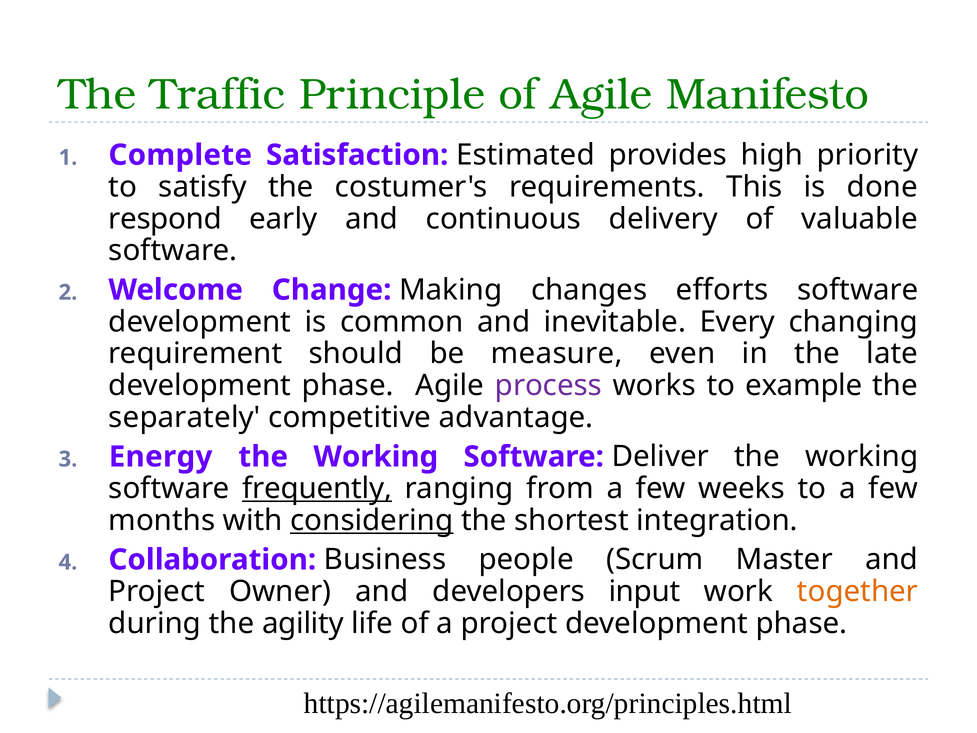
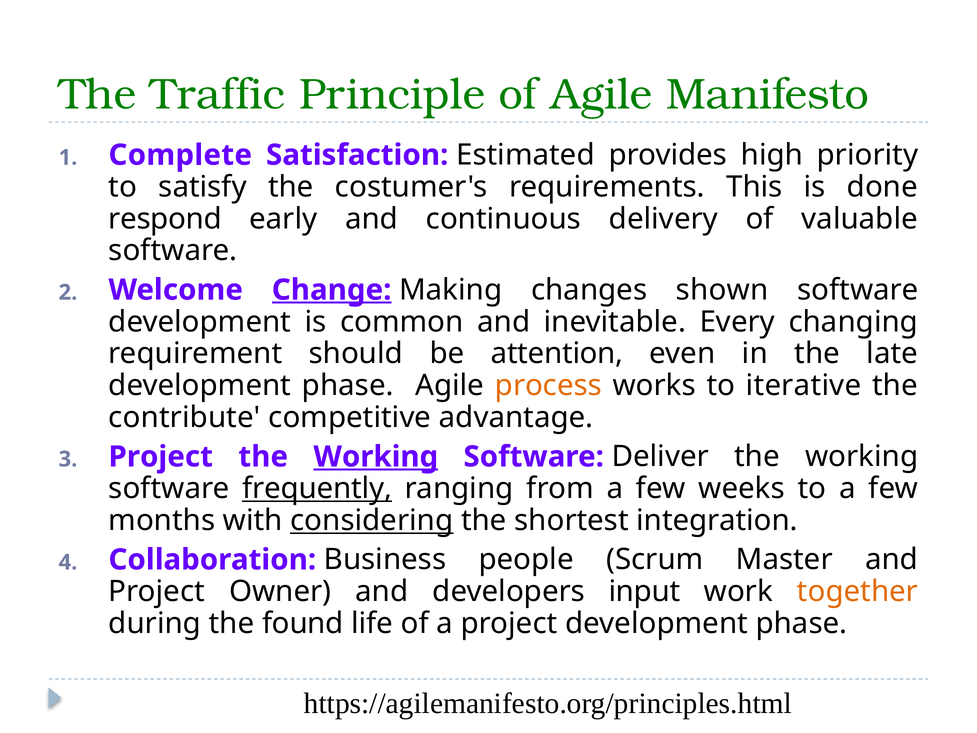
Change underline: none -> present (332, 290)
efforts: efforts -> shown (722, 290)
measure: measure -> attention (557, 354)
process colour: purple -> orange (548, 385)
example: example -> iterative (804, 385)
separately: separately -> contribute (185, 417)
Energy: Energy -> Project (161, 457)
Working underline: none -> present (376, 457)
agility: agility -> found (303, 623)
